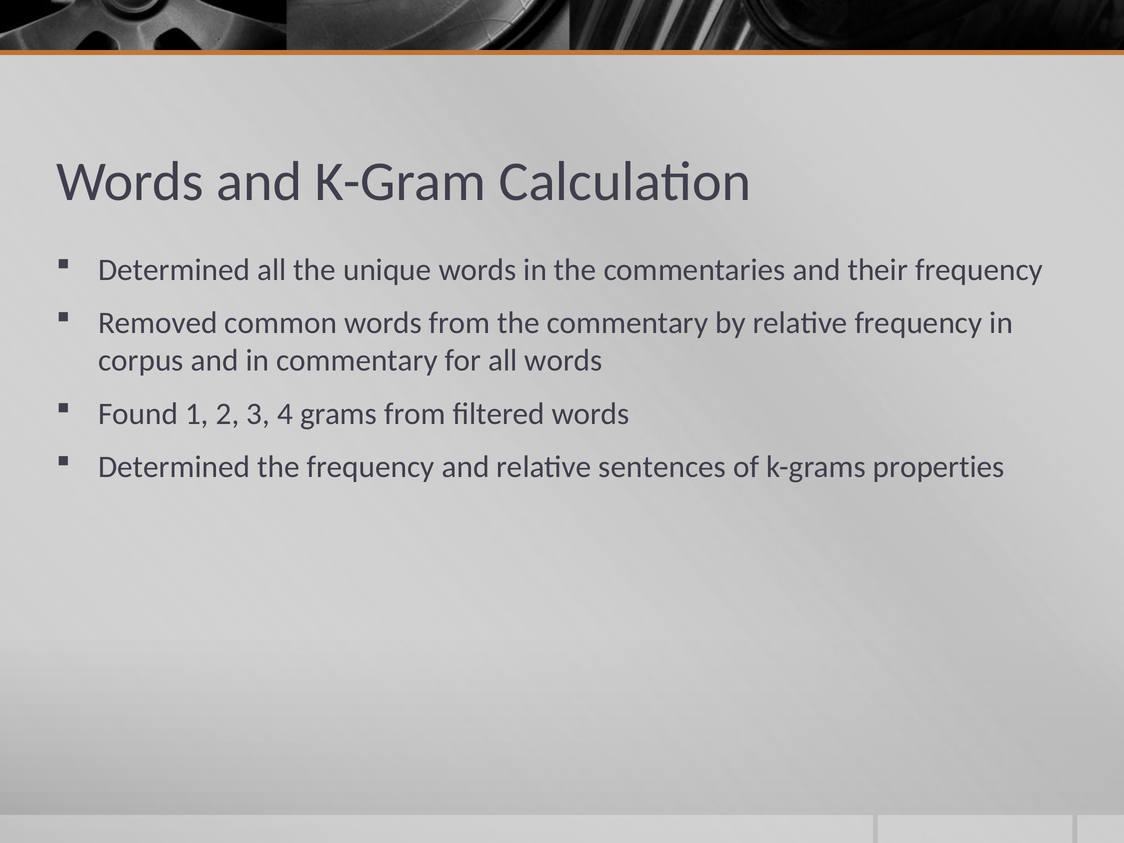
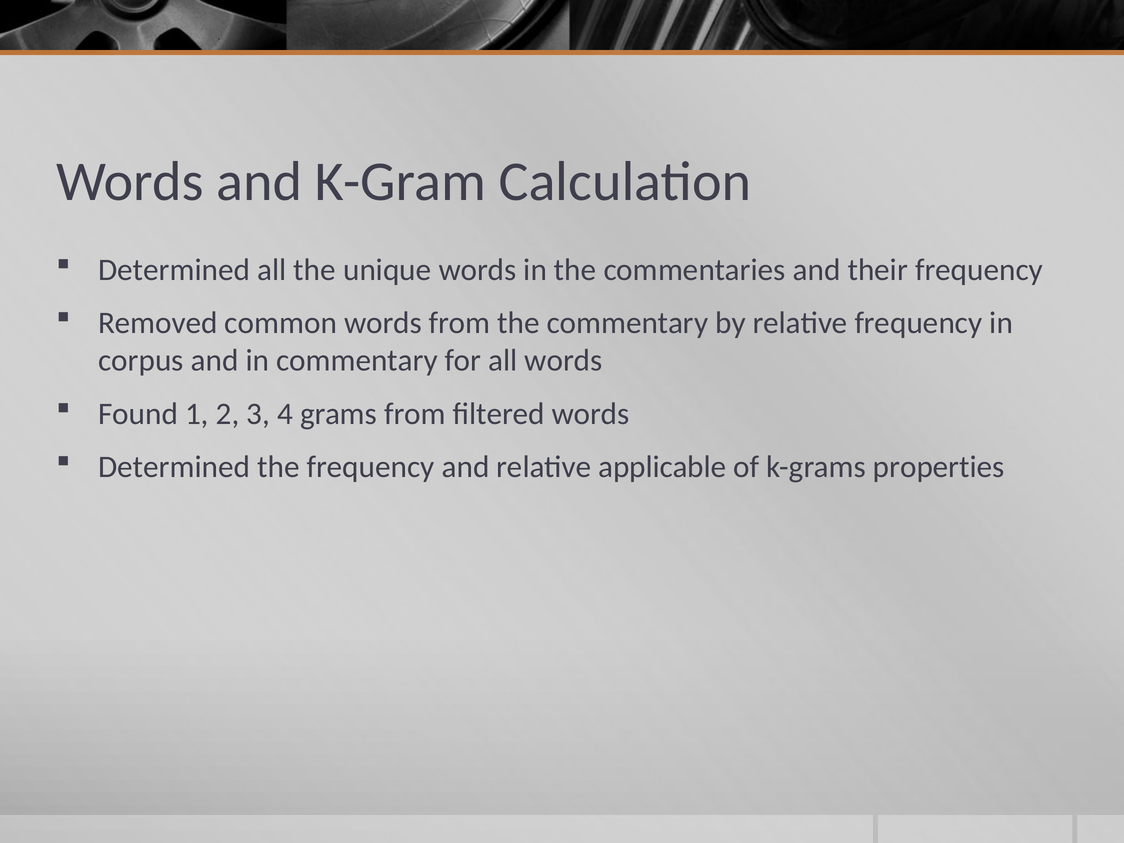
sentences: sentences -> applicable (662, 467)
